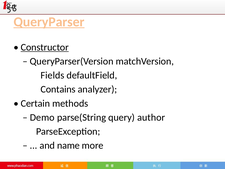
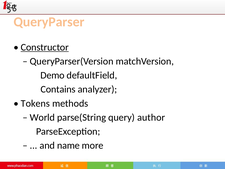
QueryParser underline: present -> none (49, 22)
Fields: Fields -> Demo (53, 75)
Certain: Certain -> Tokens (35, 103)
Demo: Demo -> World (42, 117)
